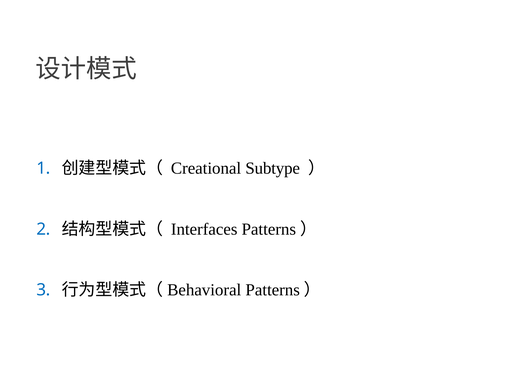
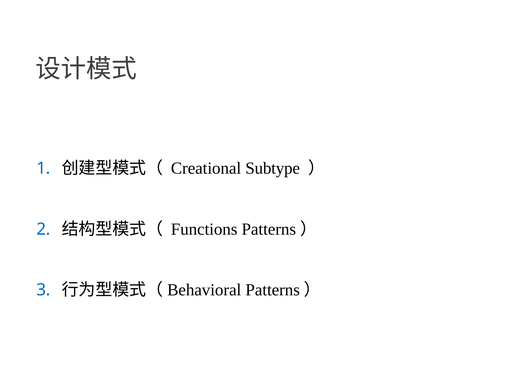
Interfaces: Interfaces -> Functions (204, 229)
